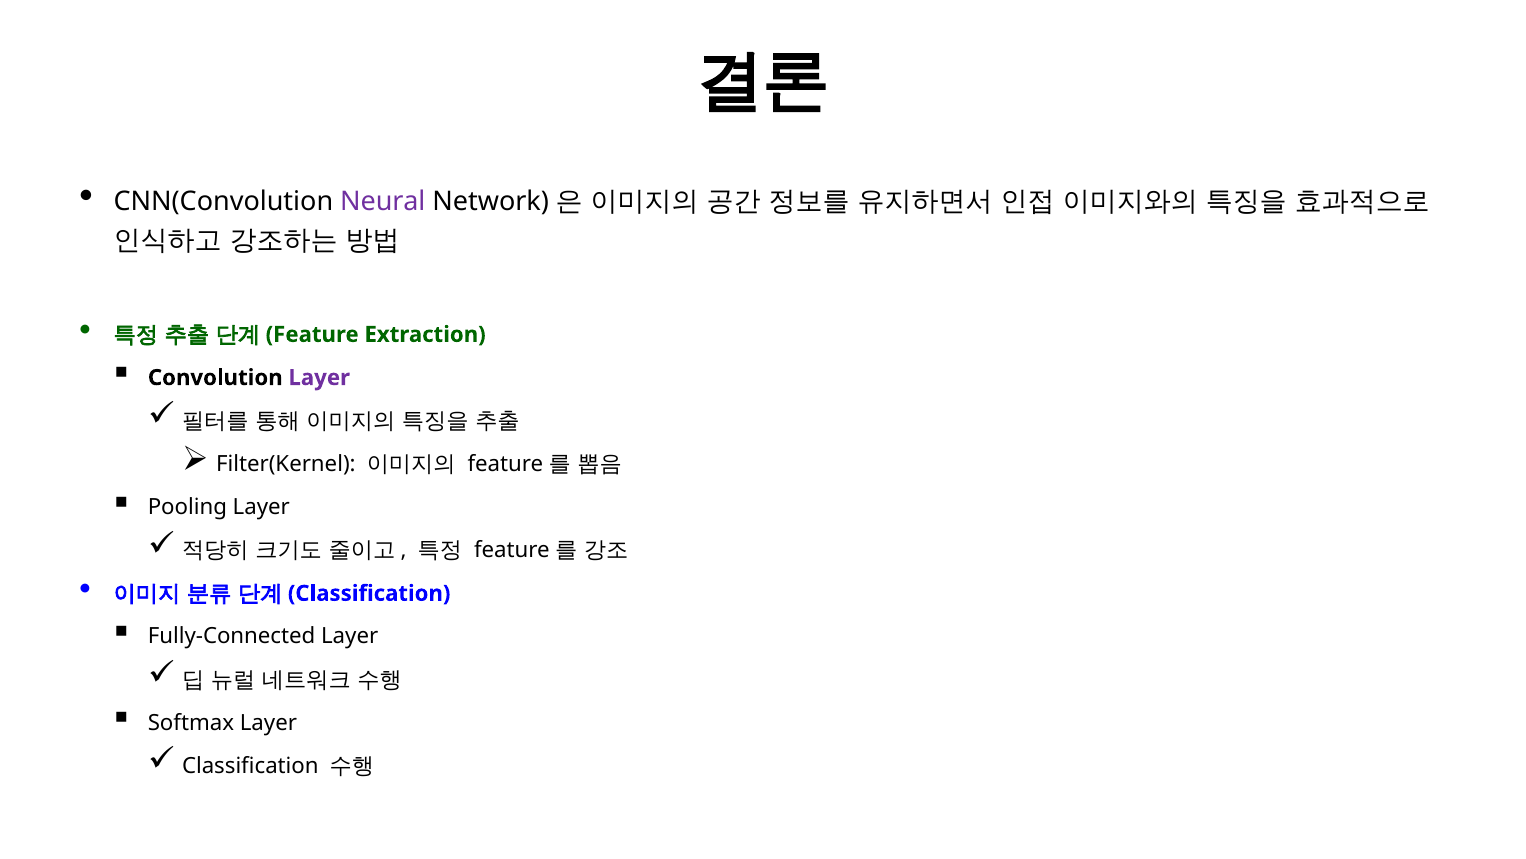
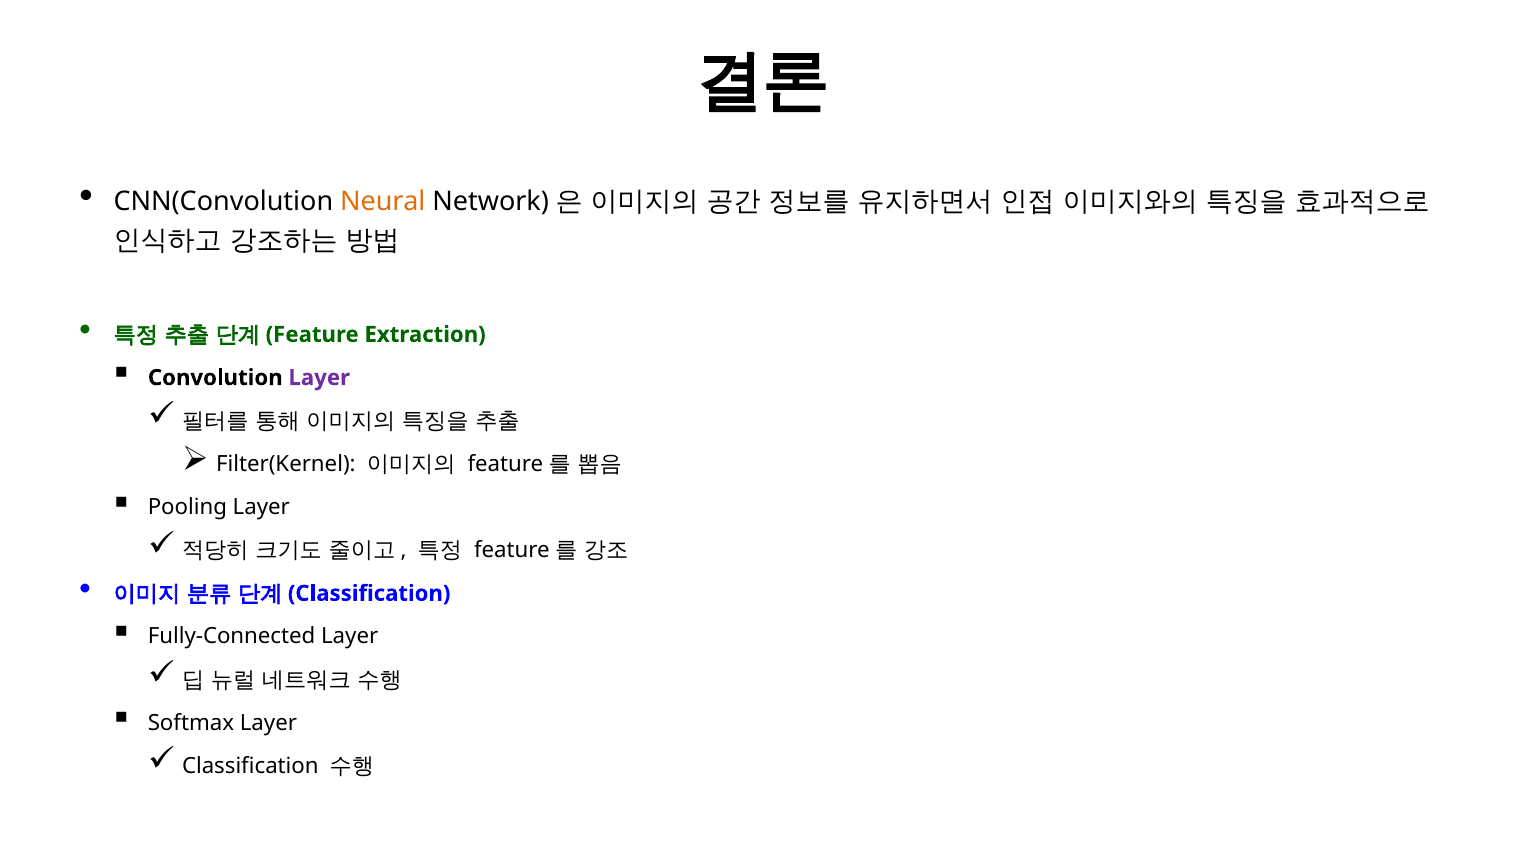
Neural colour: purple -> orange (383, 202)
